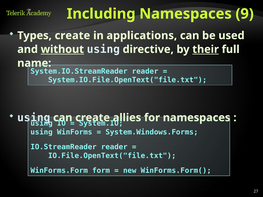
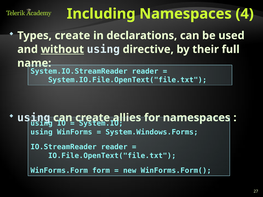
9: 9 -> 4 (245, 14)
applications: applications -> declarations (142, 36)
their underline: present -> none (206, 49)
